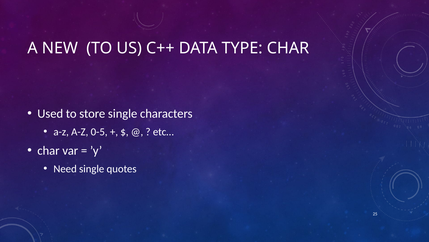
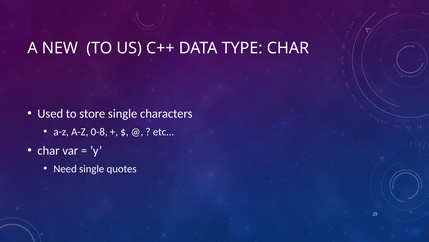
0-5: 0-5 -> 0-8 (99, 132)
